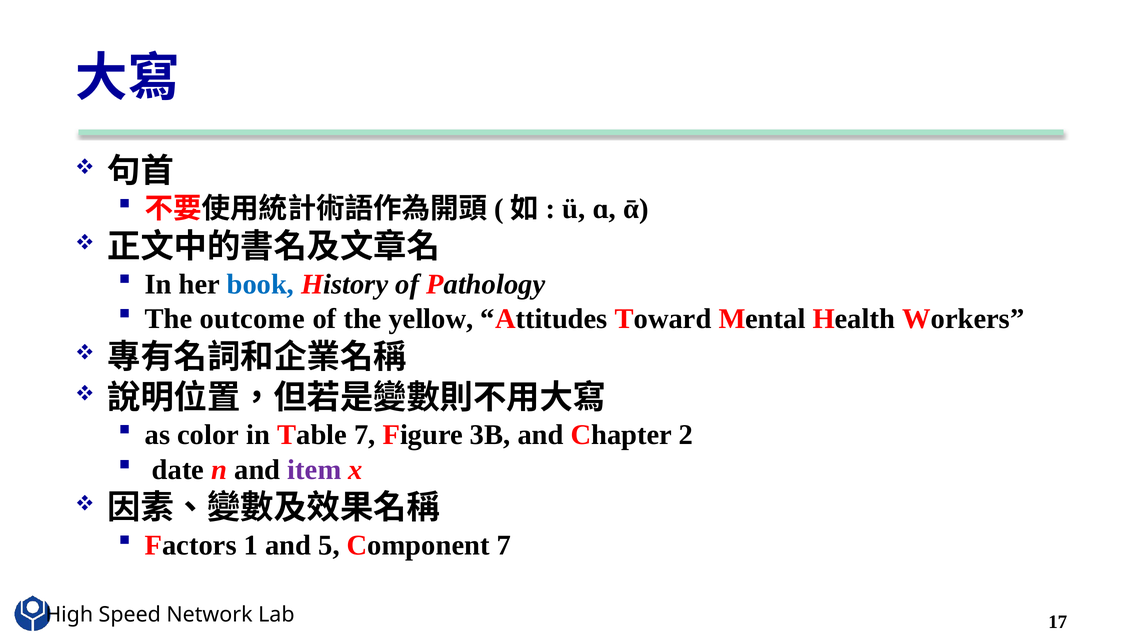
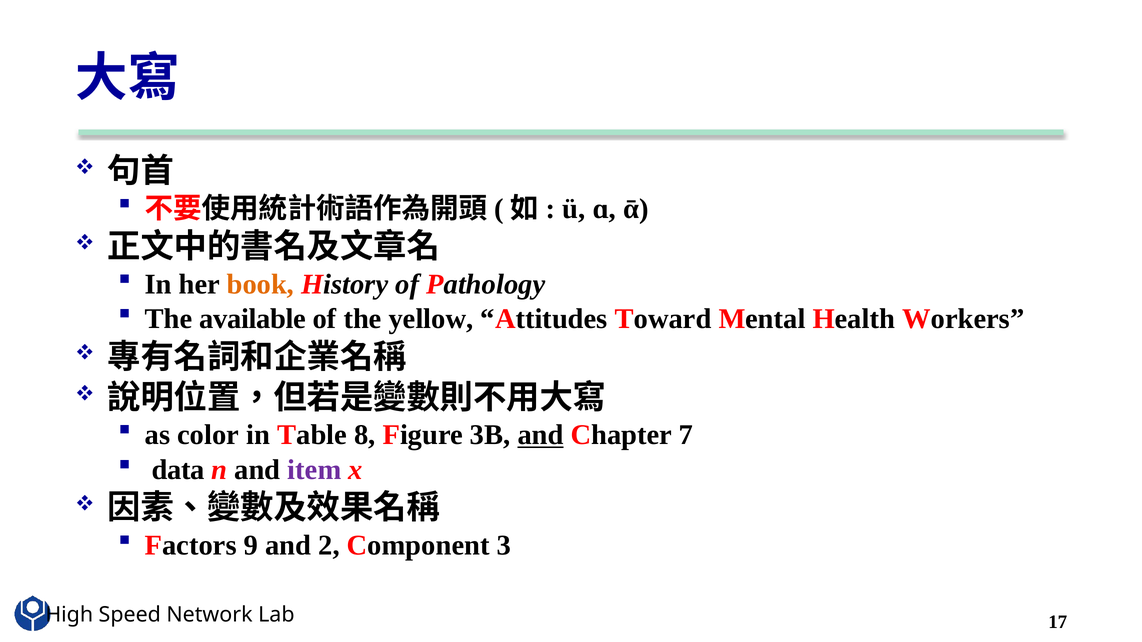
book colour: blue -> orange (260, 284)
outcome: outcome -> available (253, 319)
Table 7: 7 -> 8 (365, 435)
and underline: none -> present (541, 435)
2: 2 -> 7 (686, 435)
date: date -> data (178, 470)
1: 1 -> 9 (251, 546)
5: 5 -> 2 (329, 546)
Component 7: 7 -> 3 (504, 546)
